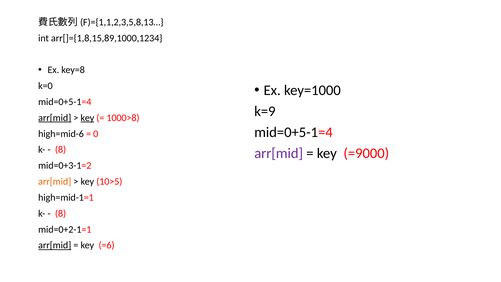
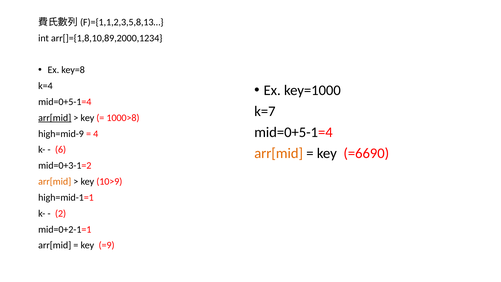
arr[]={1,8,15,89,1000,1234: arr[]={1,8,15,89,1000,1234 -> arr[]={1,8,10,89,2000,1234 (107, 38)
k=0: k=0 -> k=4 (45, 86)
k=9: k=9 -> k=7 (265, 111)
key underline: present -> none (87, 118)
high=mid-6: high=mid-6 -> high=mid-9 (61, 134)
0: 0 -> 4 (96, 134)
8: 8 -> 6 (61, 150)
arr[mid colour: purple -> orange (279, 153)
=9000: =9000 -> =6690 (366, 153)
10>5: 10>5 -> 10>9 (109, 181)
8: 8 -> 2 (61, 213)
arr[mid underline: present -> none (55, 245)
=6: =6 -> =9 (107, 245)
